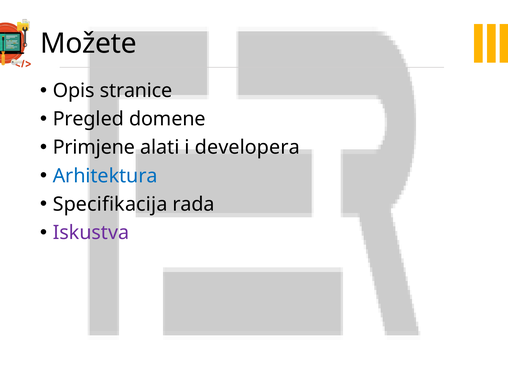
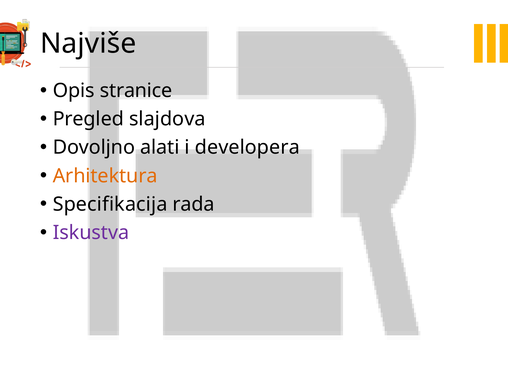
Možete: Možete -> Najviše (88, 44)
domene: domene -> slajdova (167, 119)
Primjene: Primjene -> Dovoljno (94, 147)
Arhitektura colour: blue -> orange (105, 176)
